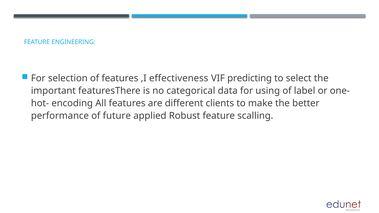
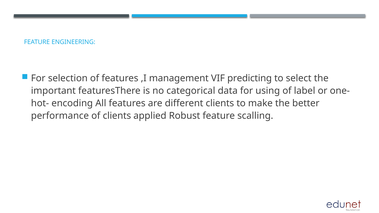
effectiveness: effectiveness -> management (179, 78)
of future: future -> clients (117, 116)
